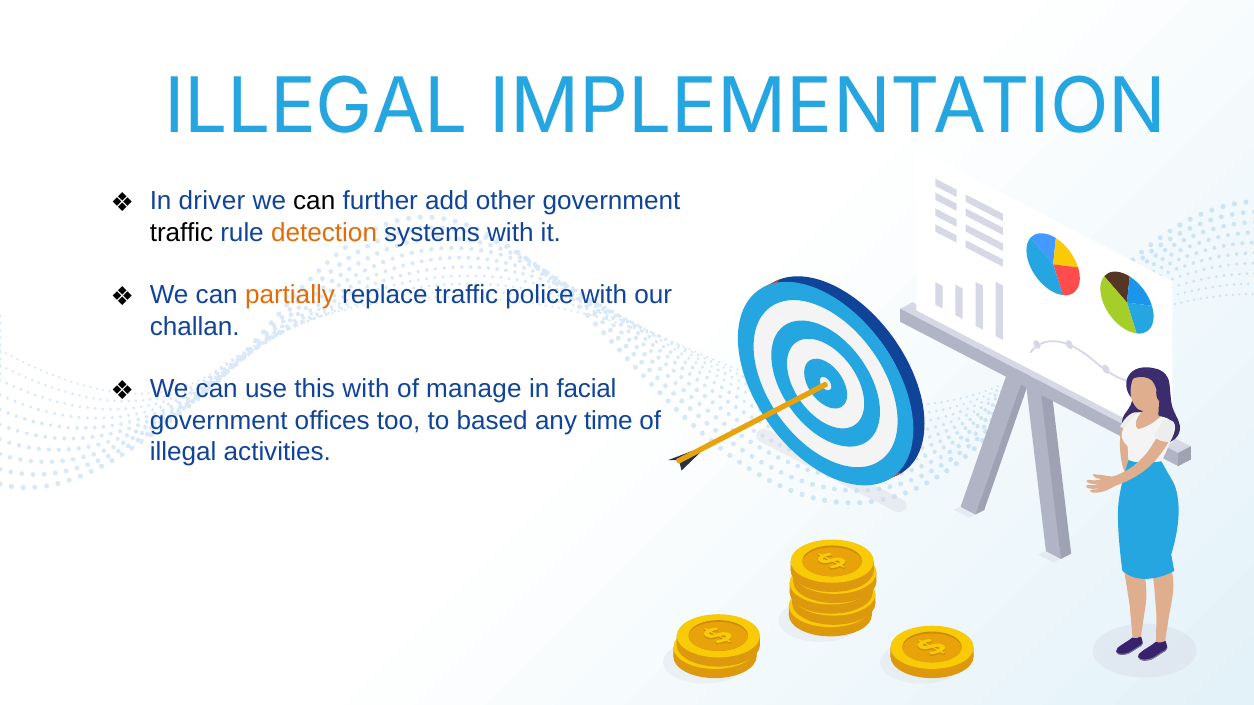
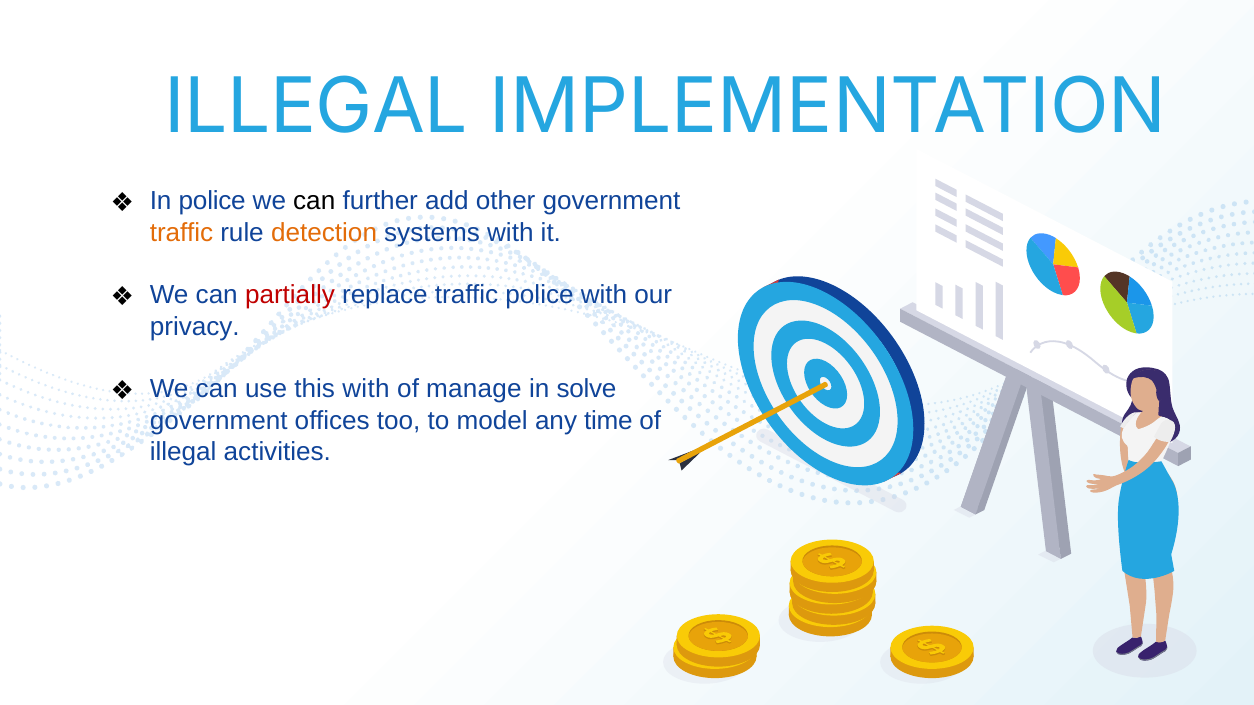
In driver: driver -> police (212, 201)
traffic colour: black -> orange (182, 233)
partially colour: orange -> red (290, 295)
challan: challan -> privacy (195, 327)
facial: facial -> solve (587, 389)
based: based -> model (492, 421)
